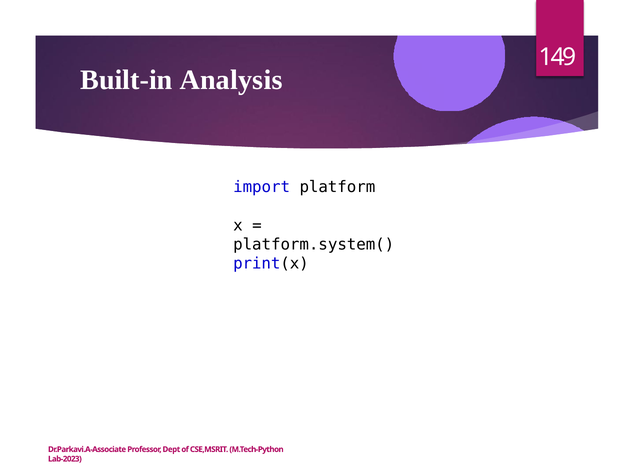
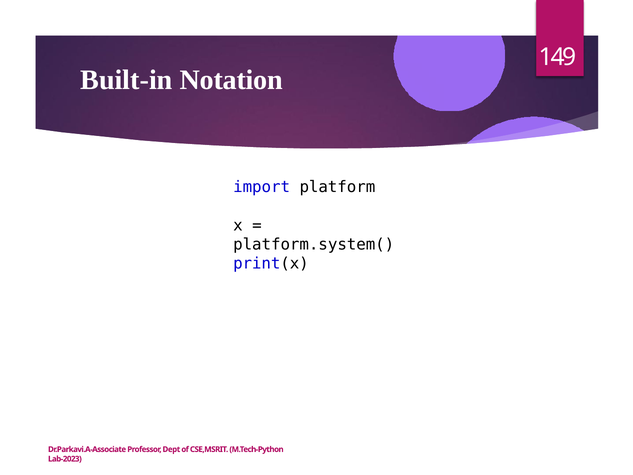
Analysis: Analysis -> Notation (231, 80)
